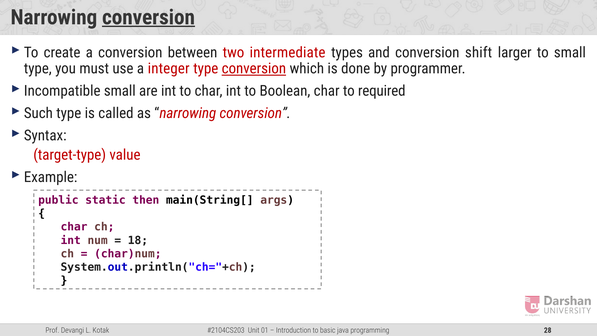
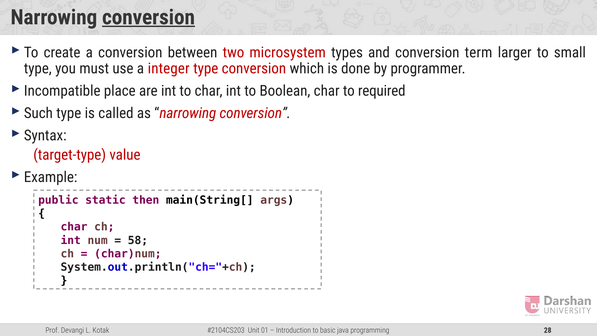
intermediate: intermediate -> microsystem (288, 52)
shift: shift -> term (479, 52)
conversion underline: present -> none (254, 69)
Incompatible small: small -> place (120, 91)
18: 18 -> 58 (138, 240)
